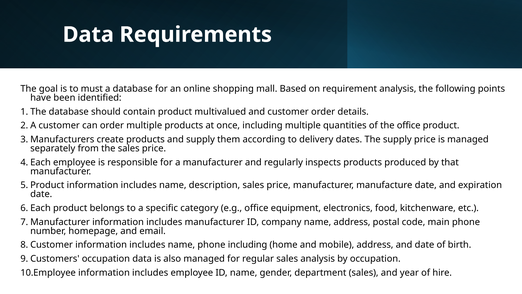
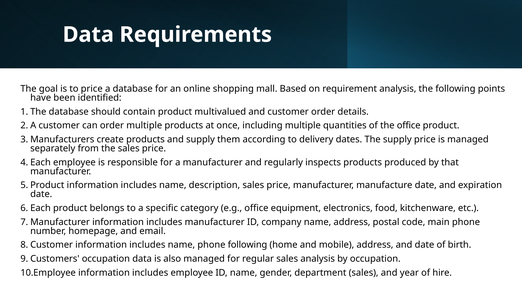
to must: must -> price (92, 89)
phone including: including -> following (248, 245)
